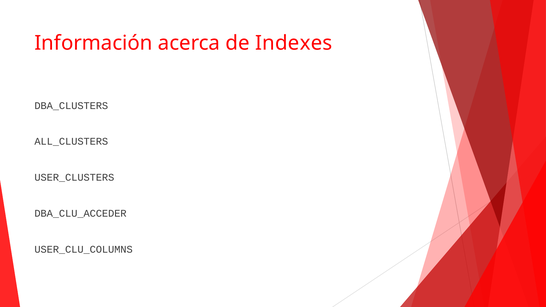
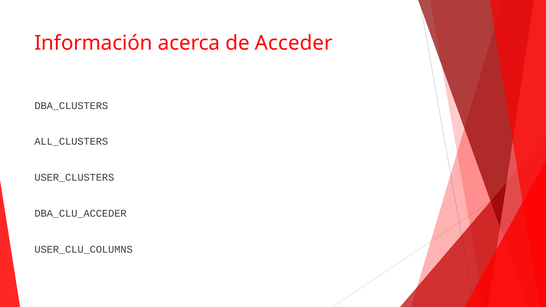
Indexes: Indexes -> Acceder (294, 43)
